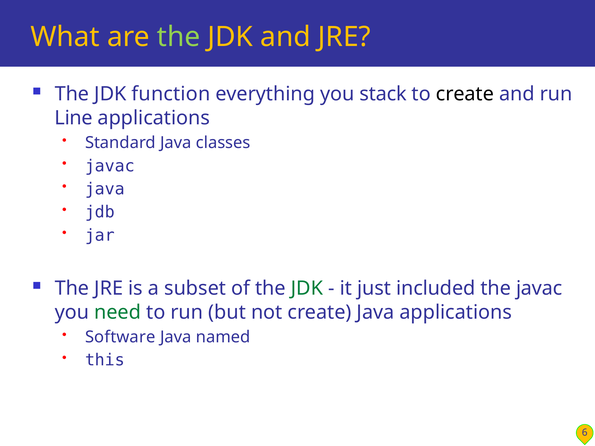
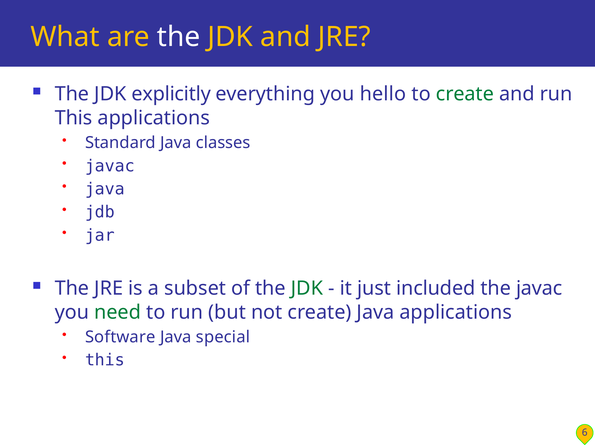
the colour: light green -> white (179, 37)
function: function -> explicitly (171, 94)
stack: stack -> hello (383, 94)
create colour: black -> green (465, 94)
Line: Line -> This (74, 118)
named: named -> special (223, 337)
